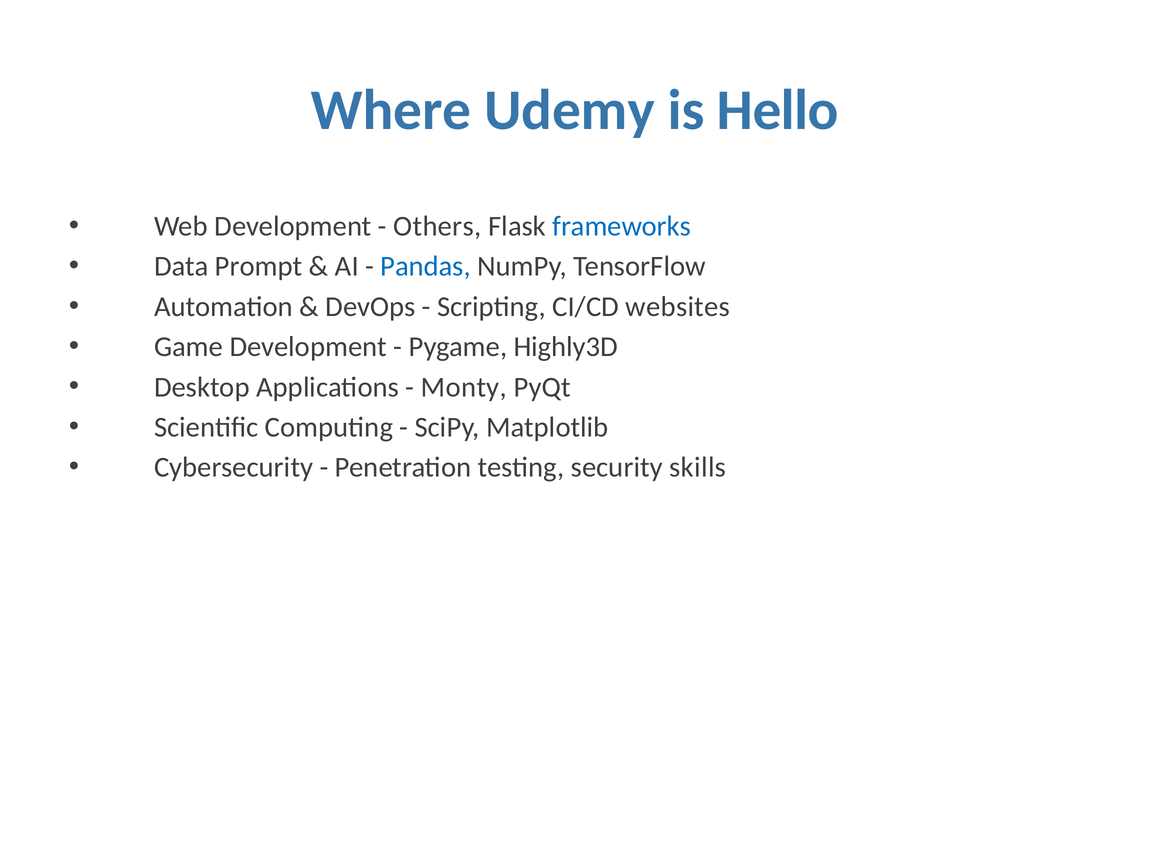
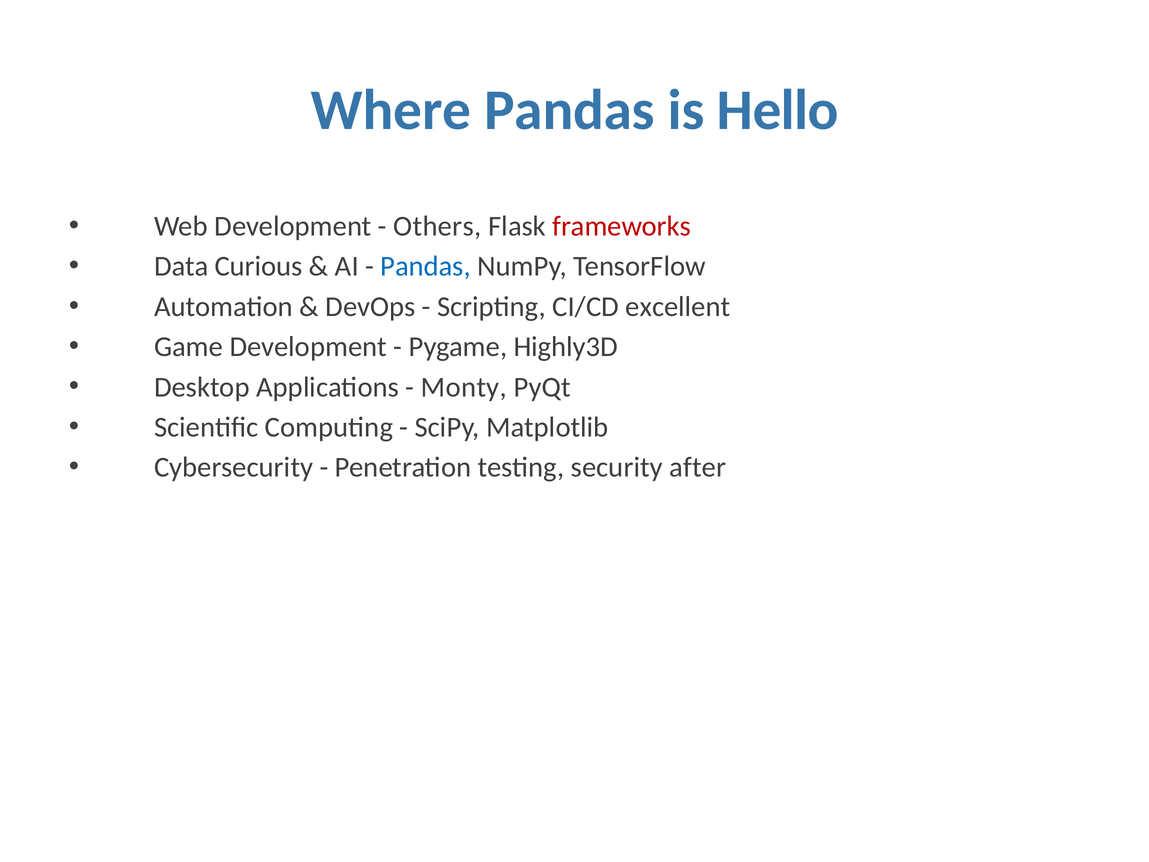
Where Udemy: Udemy -> Pandas (569, 110)
frameworks colour: blue -> red (622, 226)
Prompt: Prompt -> Curious (259, 266)
websites: websites -> excellent (678, 306)
skills: skills -> after (698, 467)
